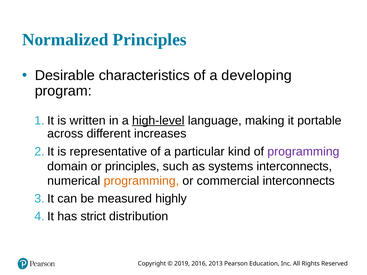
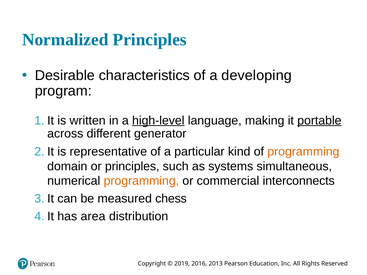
portable underline: none -> present (319, 121)
increases: increases -> generator (160, 134)
programming colour: purple -> orange (303, 152)
systems interconnects: interconnects -> simultaneous (294, 166)
highly: highly -> chess (171, 199)
strict: strict -> area (93, 217)
